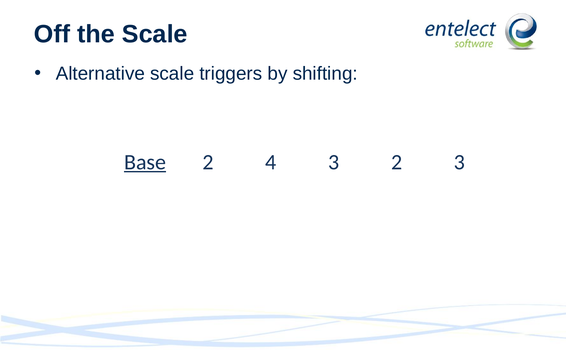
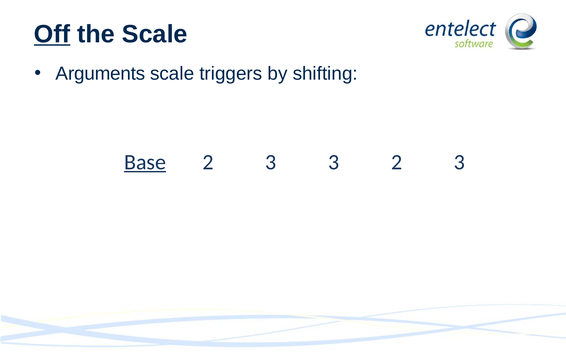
Off underline: none -> present (52, 34)
Alternative: Alternative -> Arguments (100, 74)
4: 4 -> 3 (271, 162)
